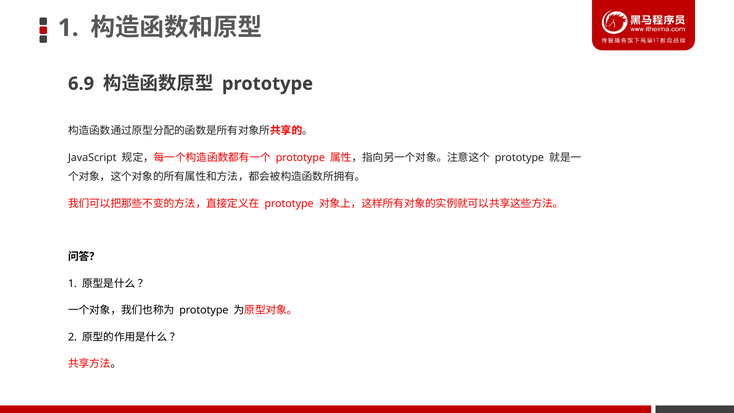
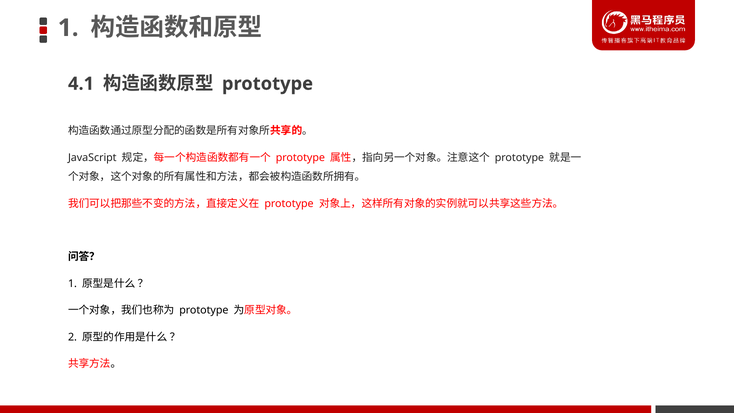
6.9: 6.9 -> 4.1 (81, 84)
